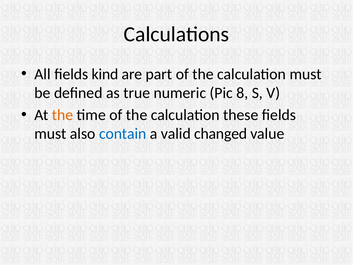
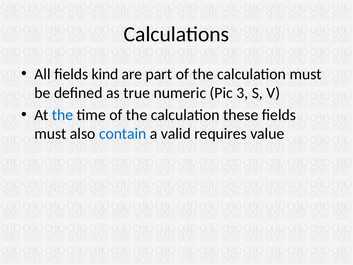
8: 8 -> 3 (242, 93)
the colour: orange -> blue (63, 115)
changed: changed -> requires (221, 134)
